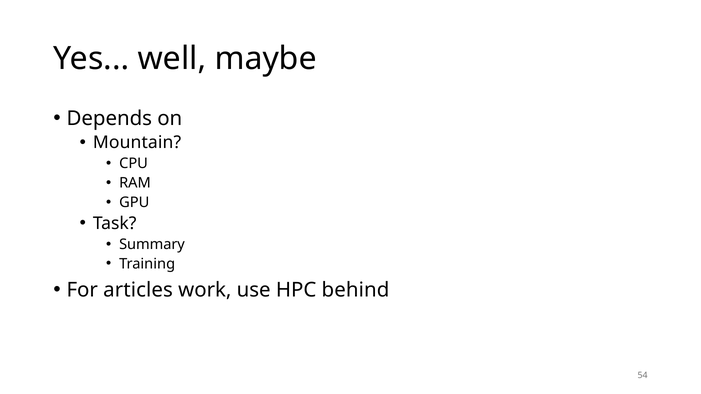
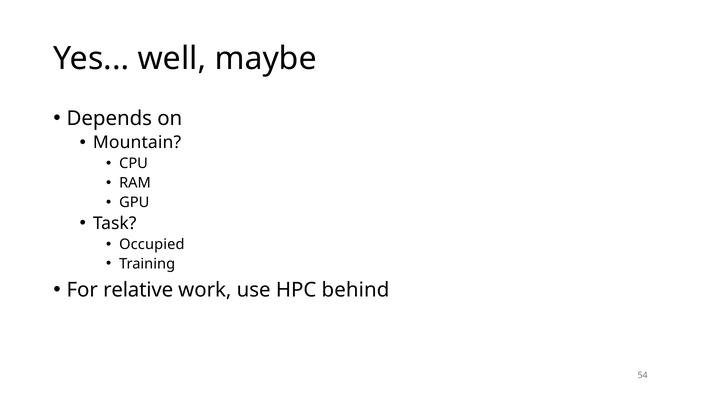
Summary: Summary -> Occupied (152, 244)
articles: articles -> relative (138, 290)
